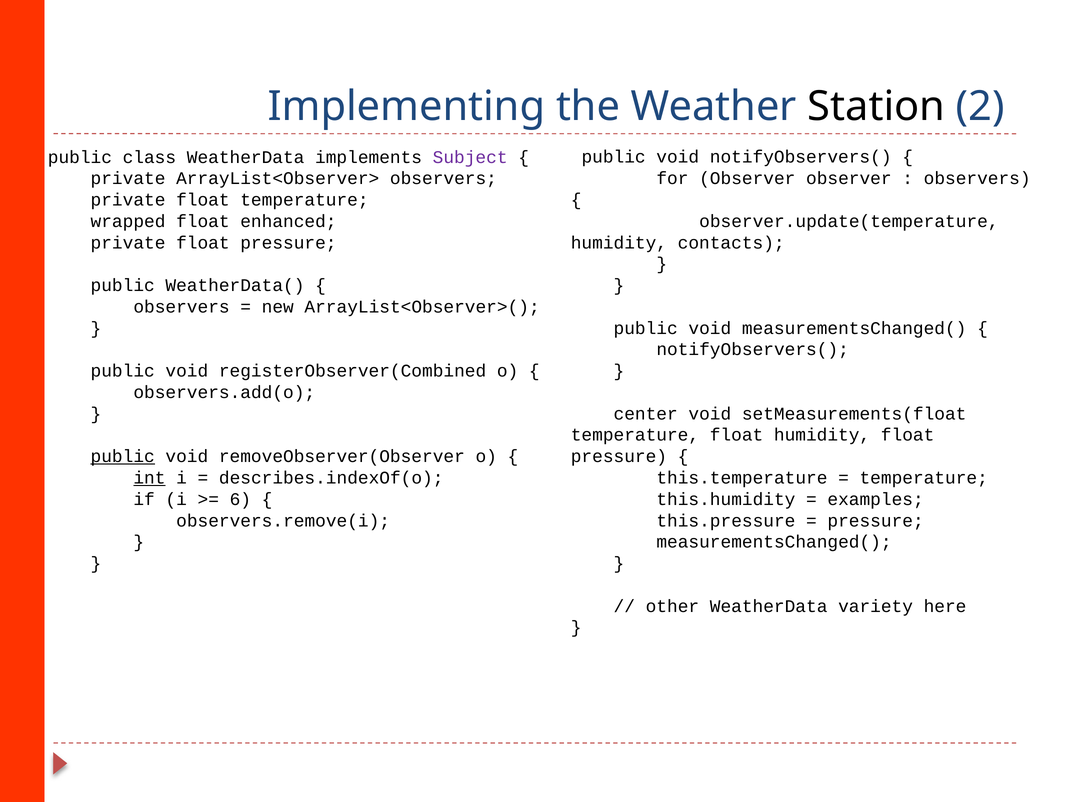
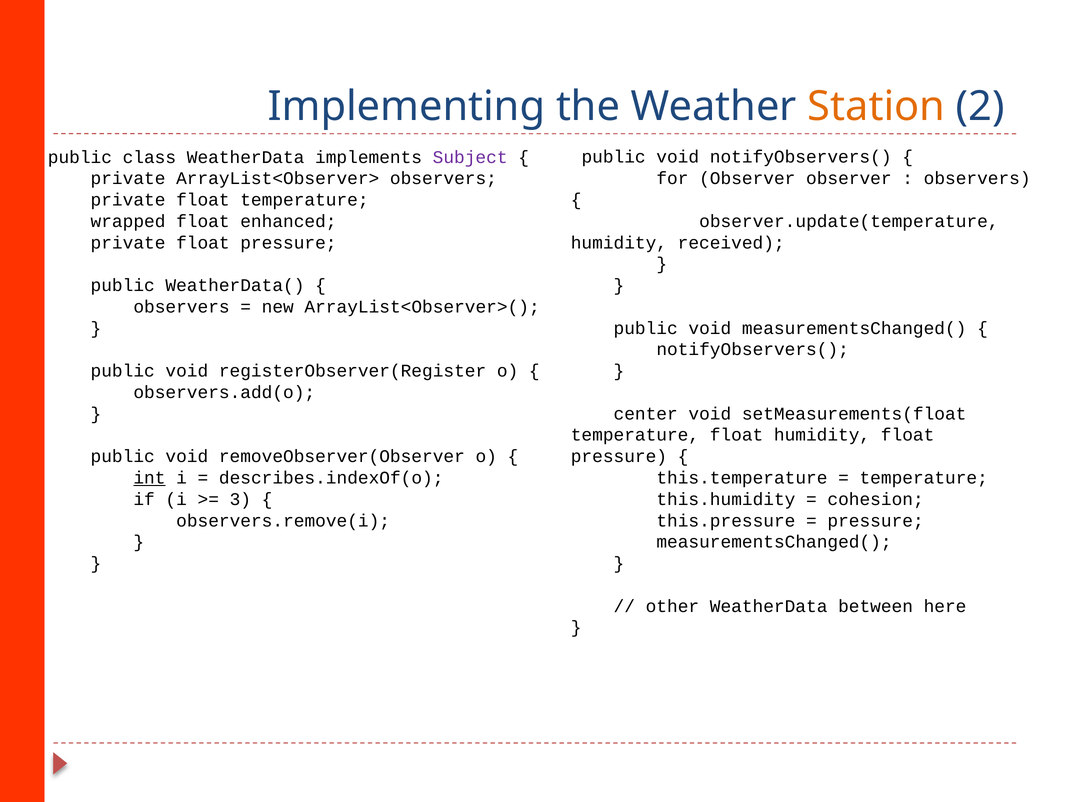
Station colour: black -> orange (876, 106)
contacts: contacts -> received (731, 243)
registerObserver(Combined: registerObserver(Combined -> registerObserver(Register (353, 371)
public underline: present -> none (123, 457)
examples: examples -> cohesion (876, 500)
6: 6 -> 3 (240, 500)
variety: variety -> between (876, 607)
